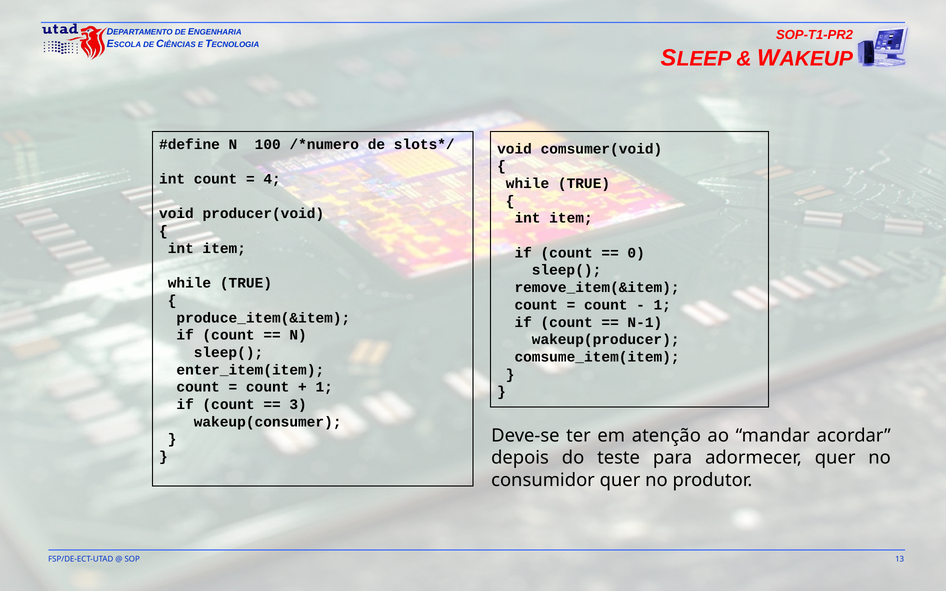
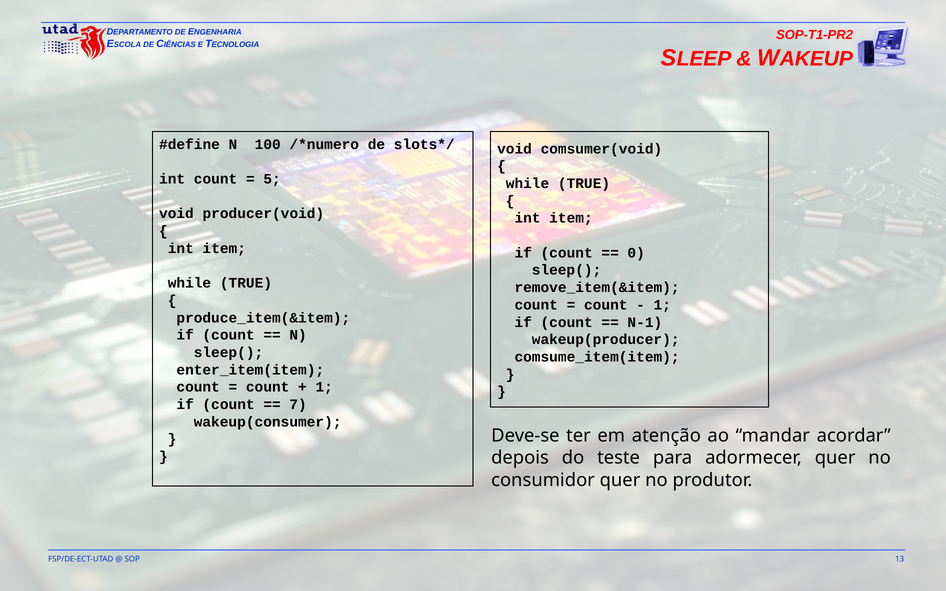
4: 4 -> 5 (272, 179)
3: 3 -> 7 (298, 405)
